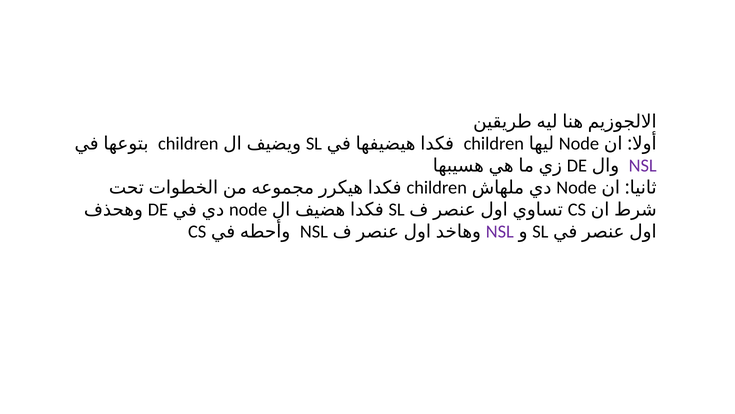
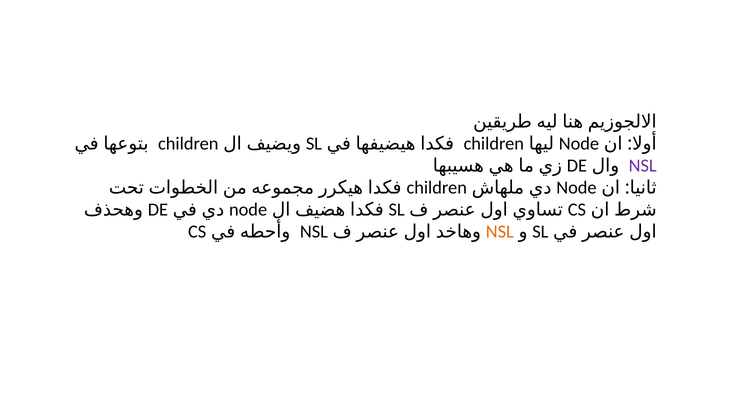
NSL colour: purple -> orange (500, 232)
